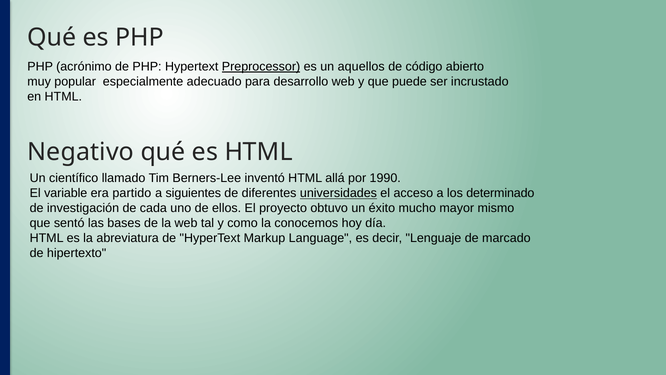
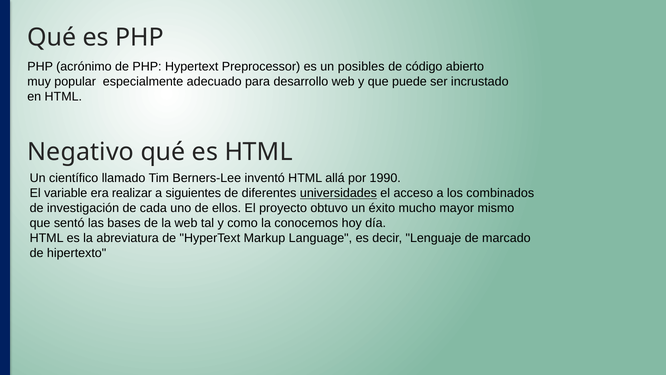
Preprocessor underline: present -> none (261, 67)
aquellos: aquellos -> posibles (361, 67)
partido: partido -> realizar (132, 193)
determinado: determinado -> combinados (500, 193)
